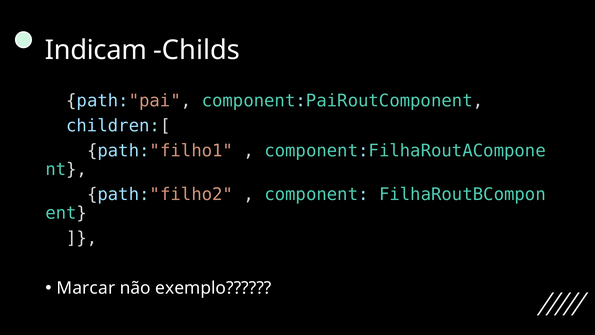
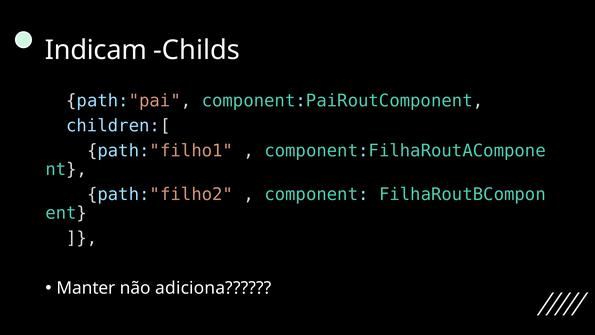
Marcar: Marcar -> Manter (86, 288)
exemplo: exemplo -> adiciona (213, 288)
